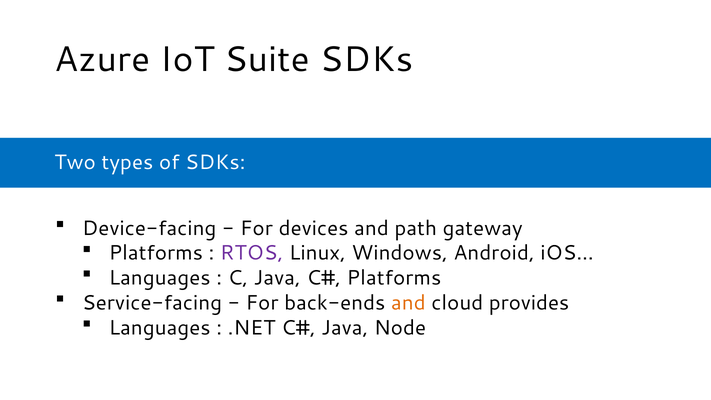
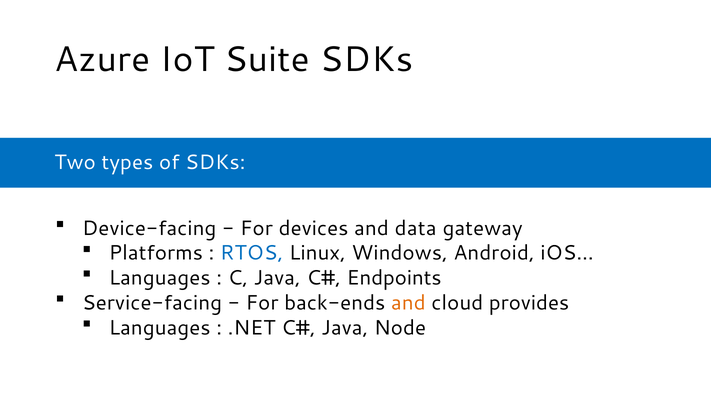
path: path -> data (416, 228)
RTOS colour: purple -> blue (252, 253)
Platforms: Platforms -> Endpoints (394, 278)
